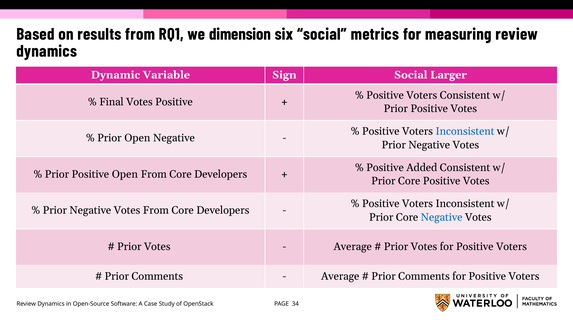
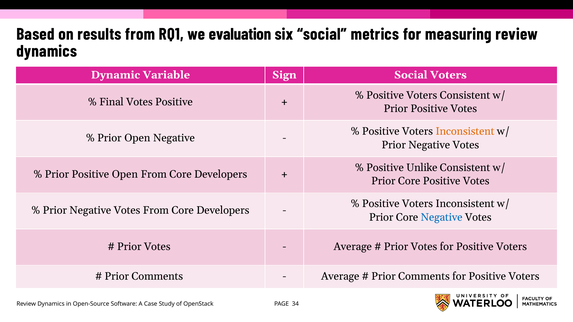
dimension: dimension -> evaluation (240, 34)
Social Larger: Larger -> Voters (448, 75)
Inconsistent colour: blue -> orange (465, 131)
Added: Added -> Unlike (422, 168)
